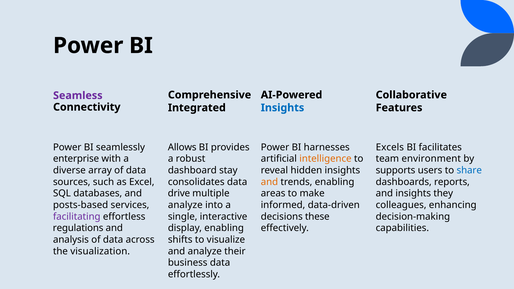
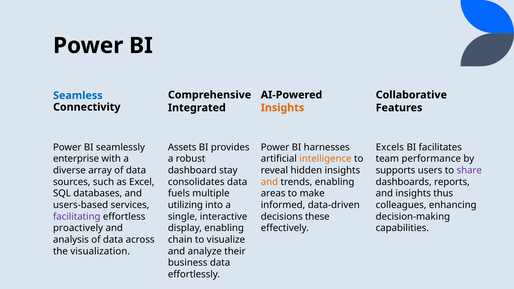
Seamless colour: purple -> blue (78, 96)
Insights colour: blue -> orange (283, 108)
Allows: Allows -> Assets (182, 147)
environment: environment -> performance (431, 159)
share colour: blue -> purple (469, 170)
drive: drive -> fuels (179, 194)
they: they -> thus (443, 194)
posts-based: posts-based -> users-based (81, 205)
analyze: analyze -> utilizing (185, 205)
regulations: regulations -> proactively (78, 228)
shifts: shifts -> chain (180, 240)
